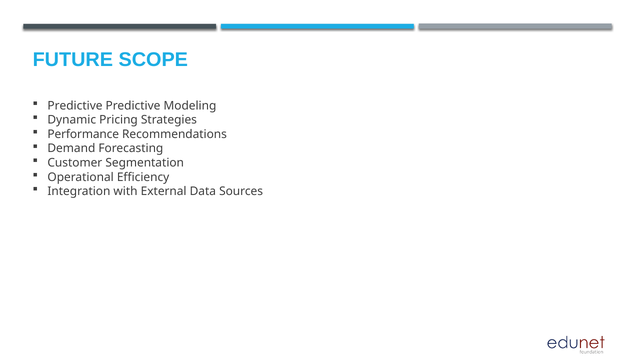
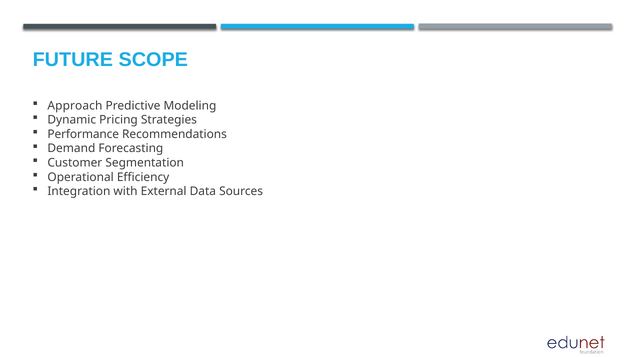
Predictive: Predictive -> Approach (75, 106)
